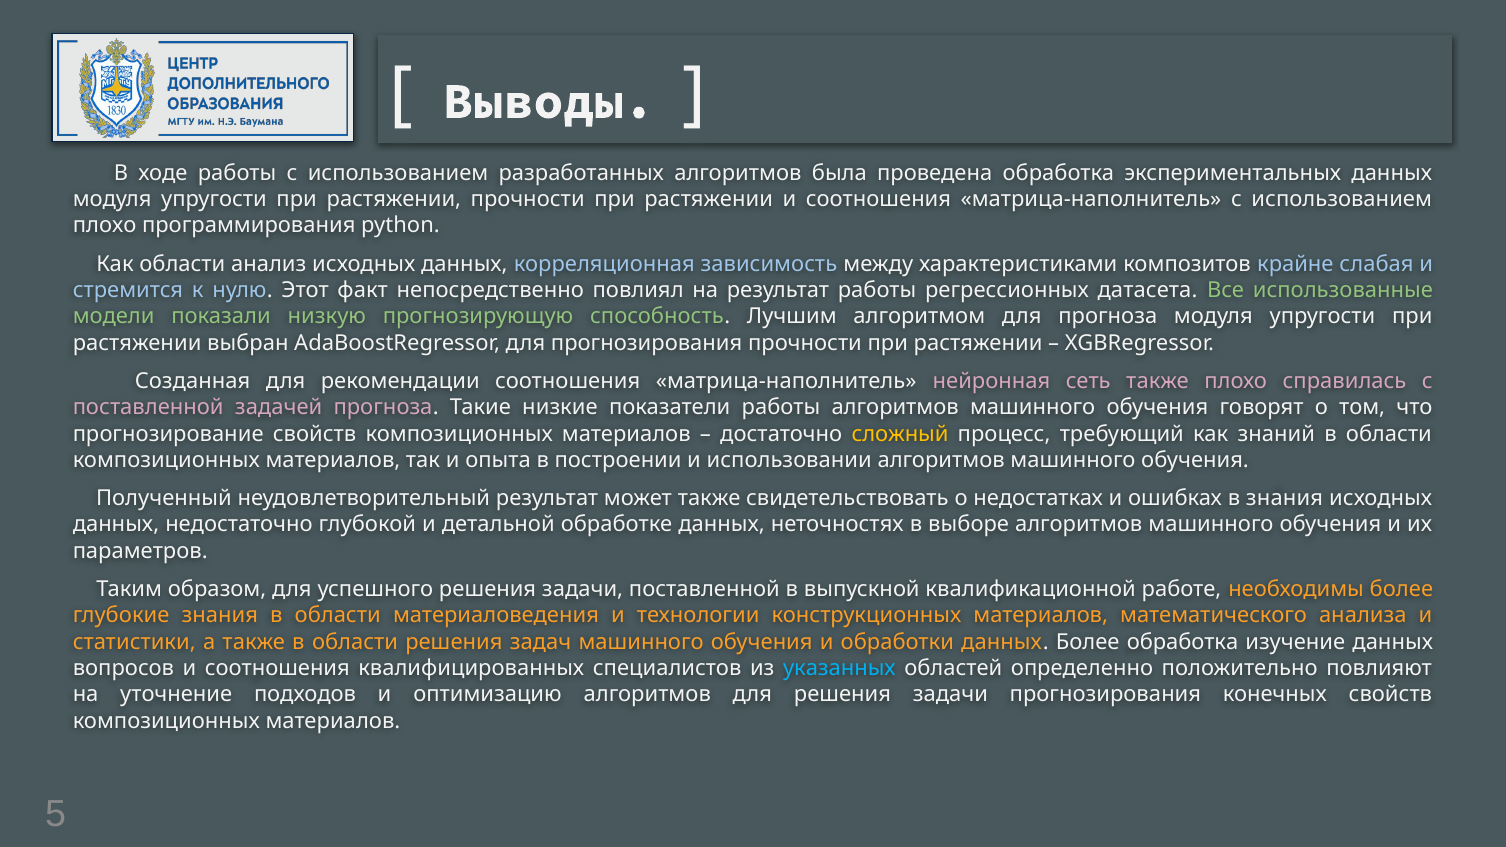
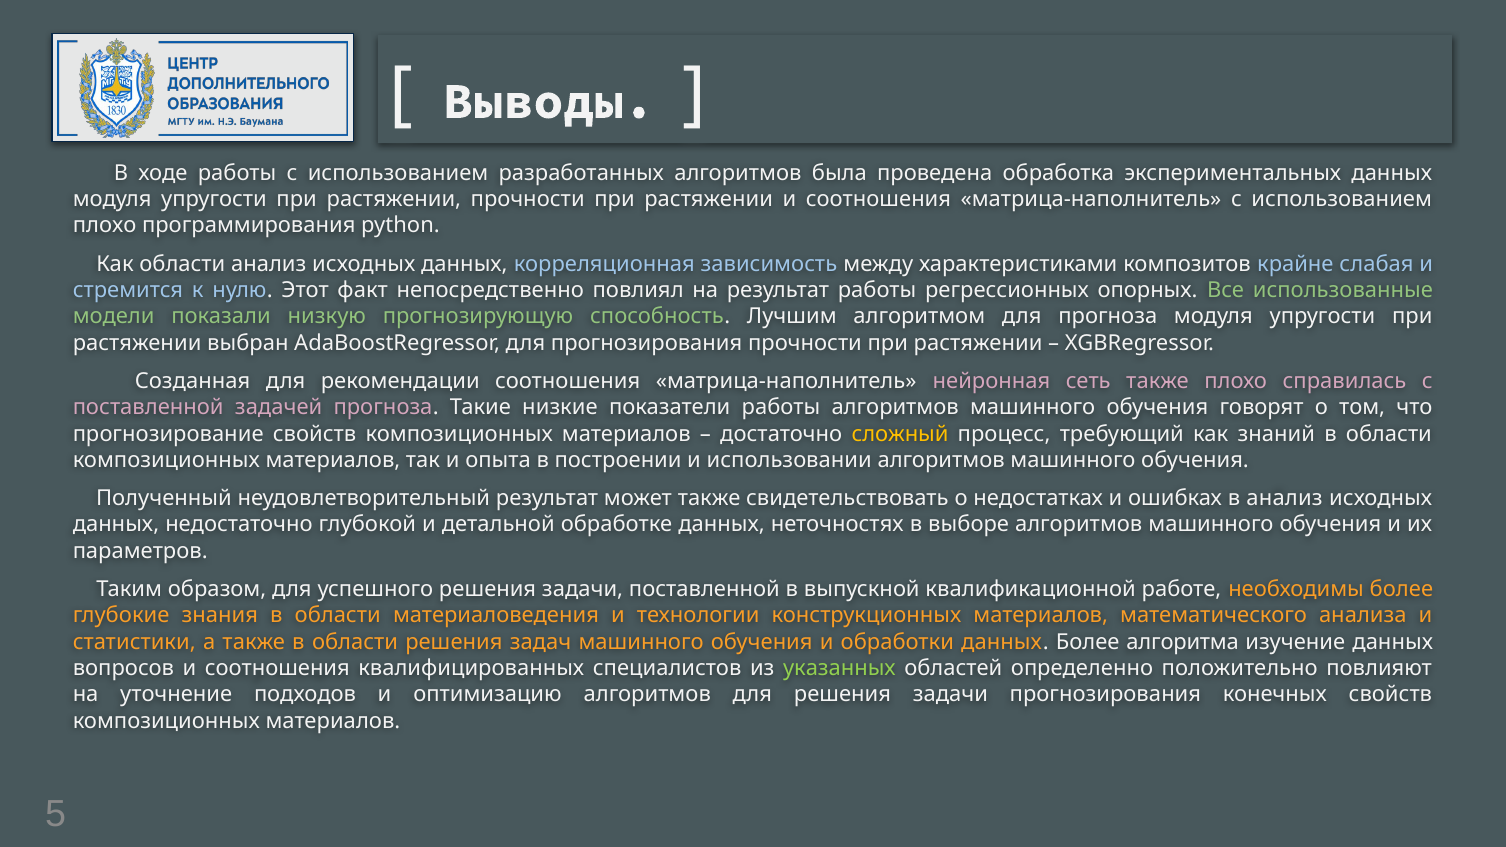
датасета: датасета -> опорных (1148, 290)
в знания: знания -> анализ (1284, 498)
Более обработка: обработка -> алгоритма (1183, 642)
указанных colour: light blue -> light green (839, 668)
